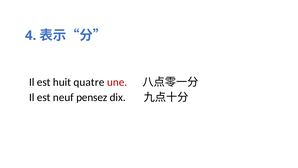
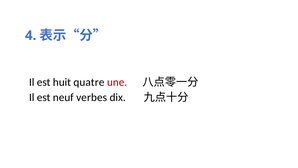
pensez: pensez -> verbes (92, 97)
